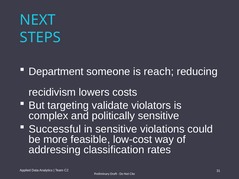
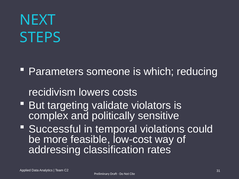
Department: Department -> Parameters (56, 72)
reach: reach -> which (159, 72)
in sensitive: sensitive -> temporal (116, 129)
